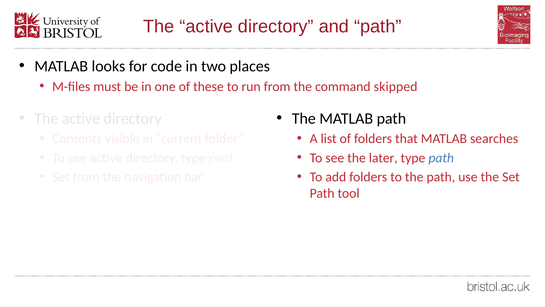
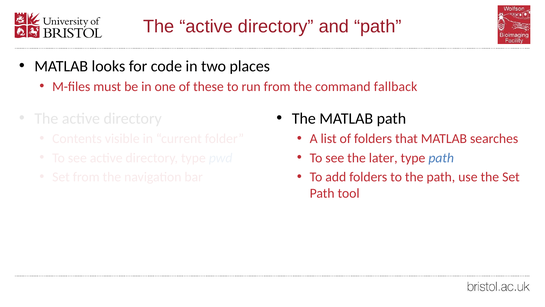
skipped: skipped -> fallback (396, 86)
